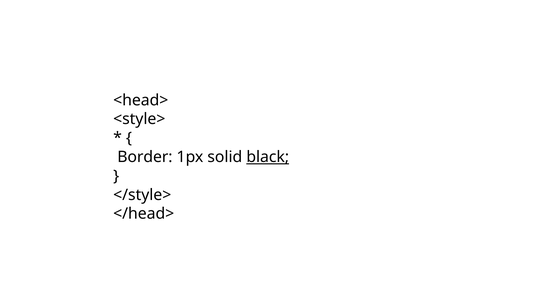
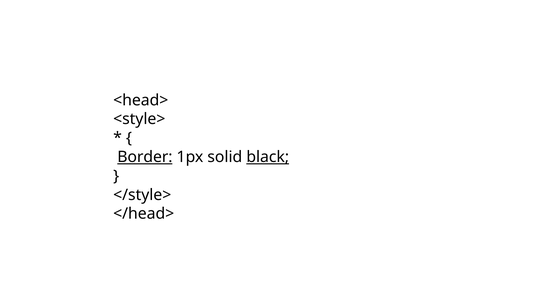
Border underline: none -> present (145, 157)
